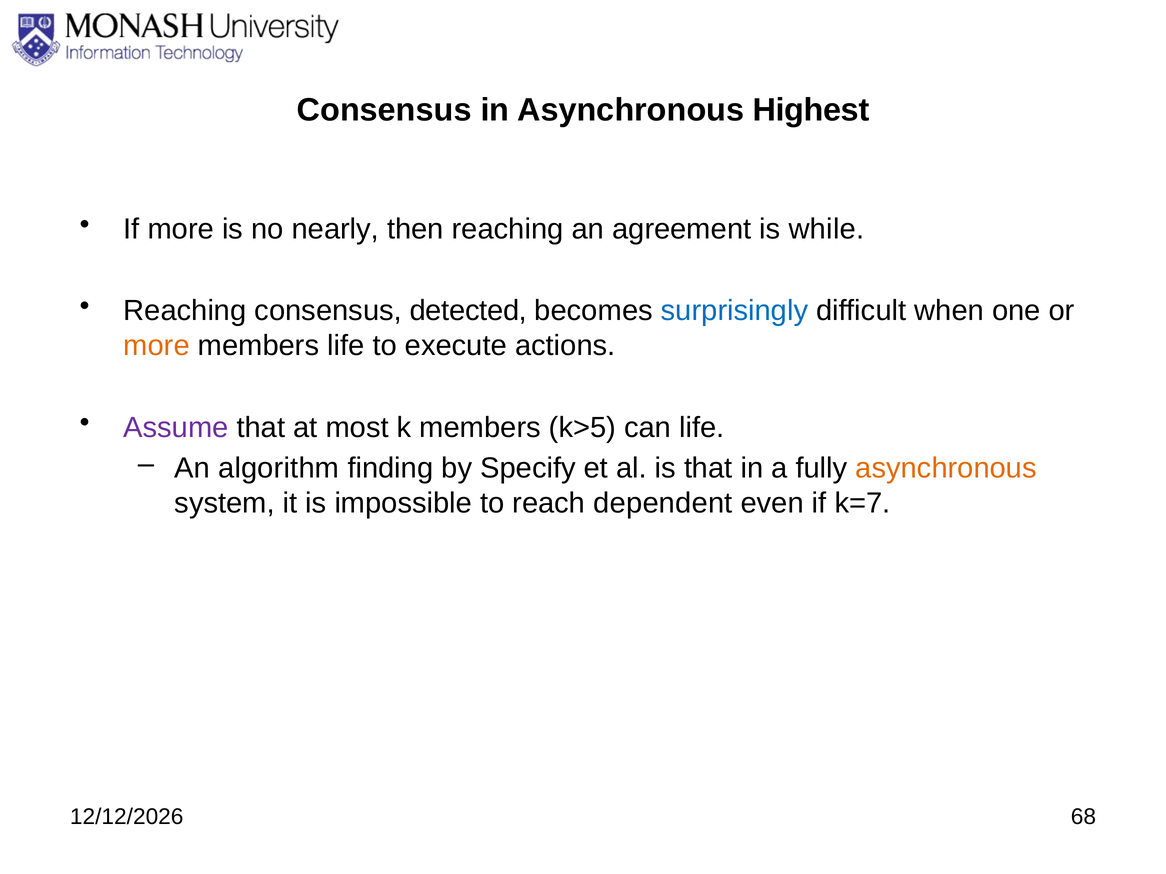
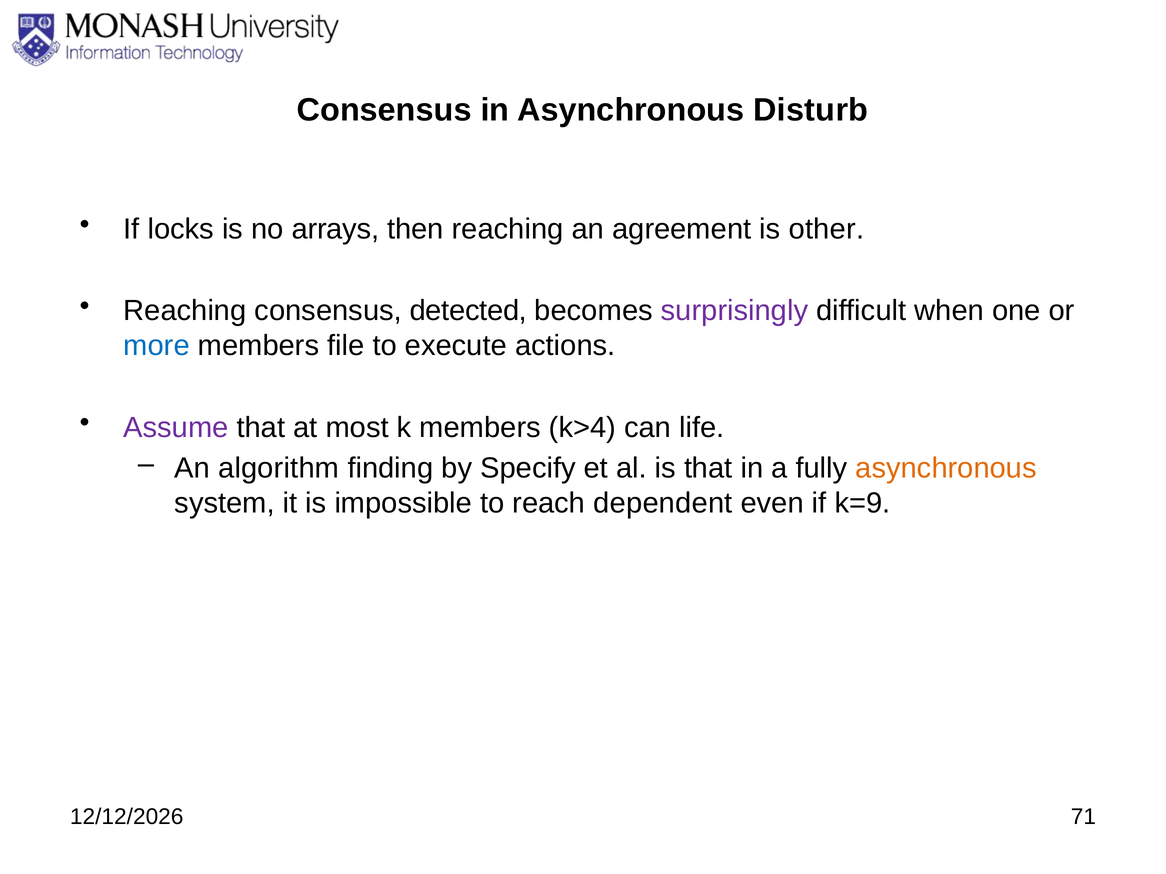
Highest: Highest -> Disturb (811, 110)
If more: more -> locks (181, 229)
nearly: nearly -> arrays (335, 229)
while: while -> other (826, 229)
surprisingly colour: blue -> purple (734, 311)
more colour: orange -> blue (157, 346)
members life: life -> file (346, 346)
k>5: k>5 -> k>4 (583, 428)
k=7: k=7 -> k=9 (862, 503)
68: 68 -> 71 (1083, 817)
